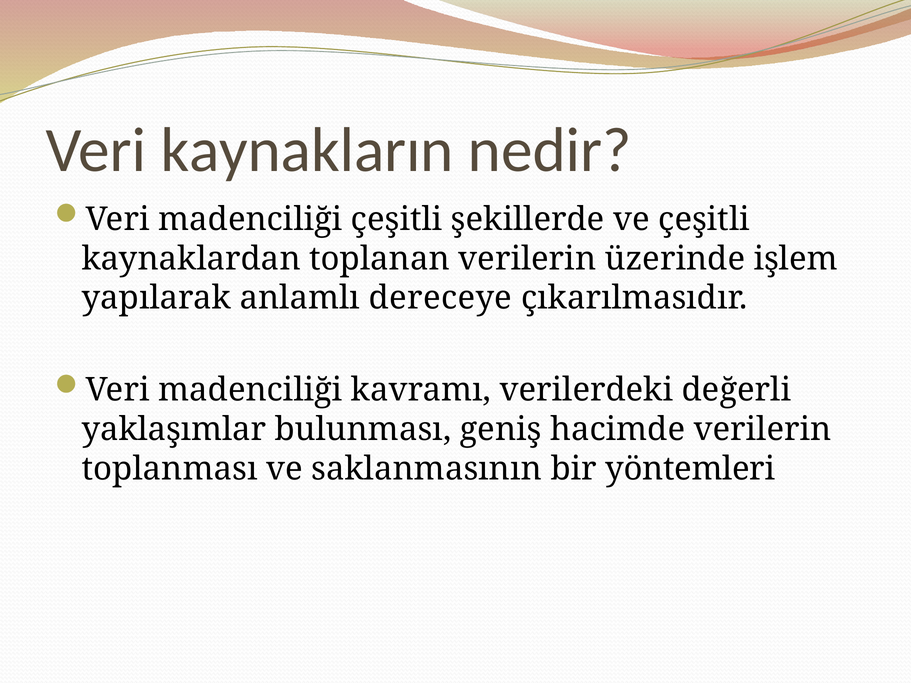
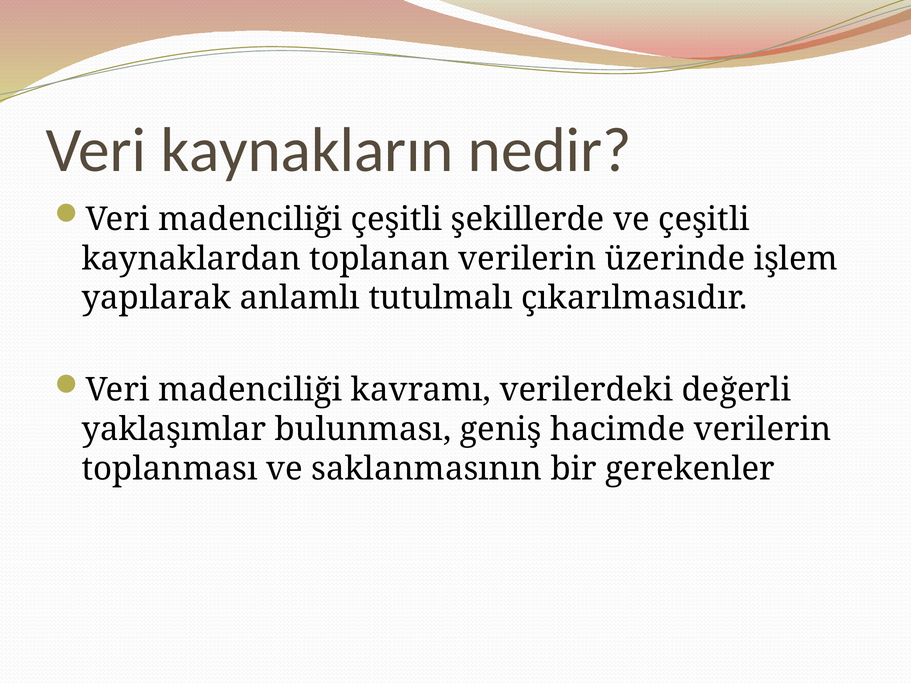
dereceye: dereceye -> tutulmalı (441, 298)
yöntemleri: yöntemleri -> gerekenler (690, 469)
